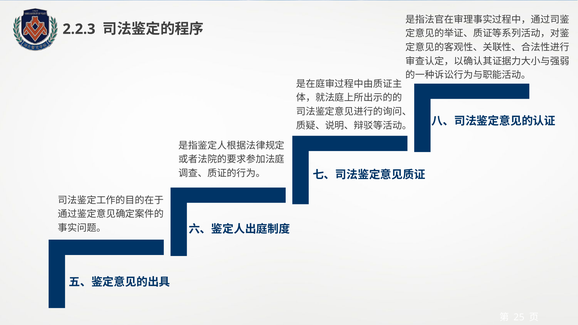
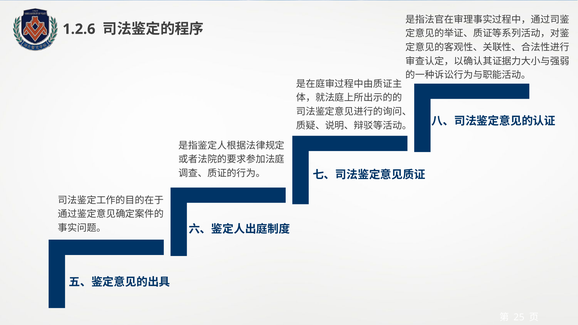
2.2.3: 2.2.3 -> 1.2.6 (79, 29)
